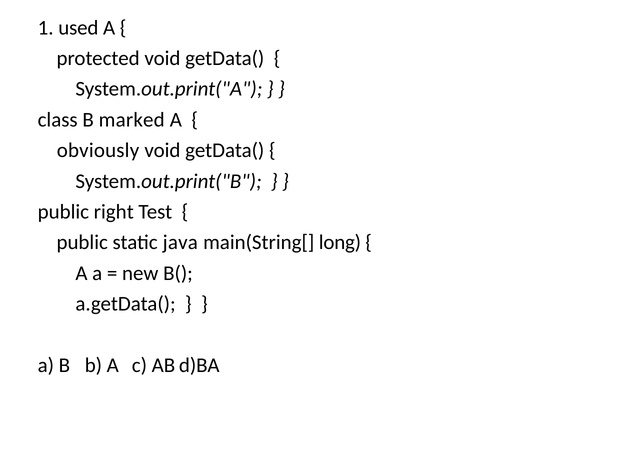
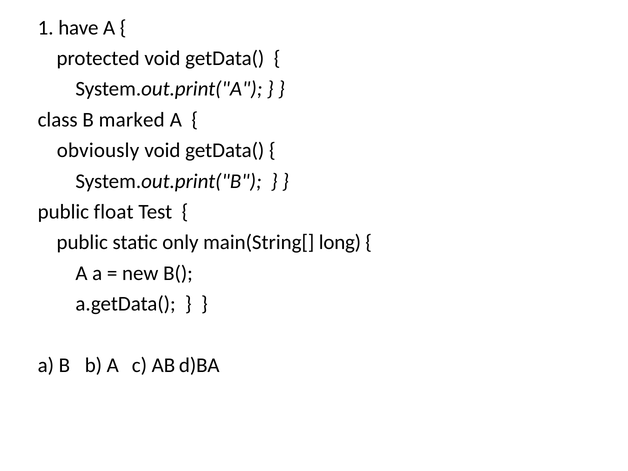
used: used -> have (78, 28)
right: right -> float (114, 212)
java: java -> only (180, 243)
